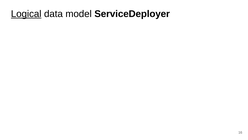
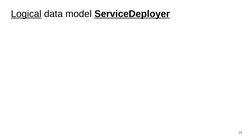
ServiceDeployer underline: none -> present (132, 14)
